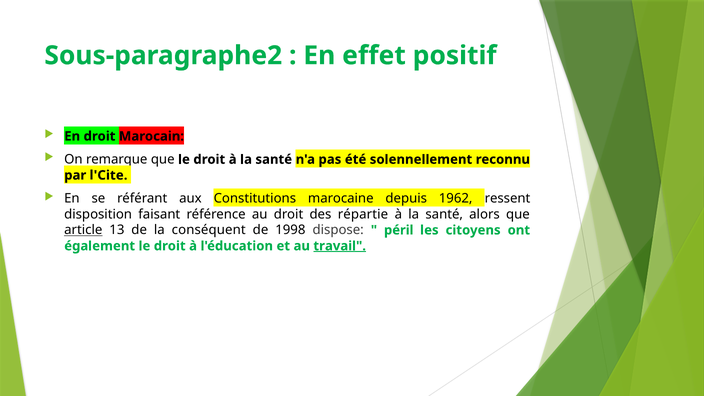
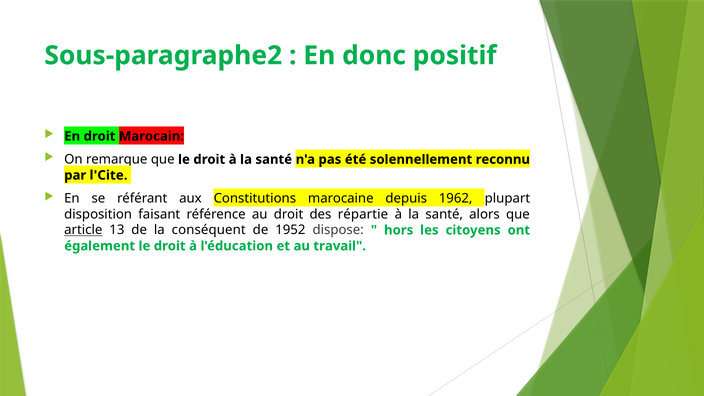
effet: effet -> donc (374, 56)
ressent: ressent -> plupart (507, 198)
1998: 1998 -> 1952 (290, 230)
péril: péril -> hors (399, 230)
travail underline: present -> none (340, 246)
